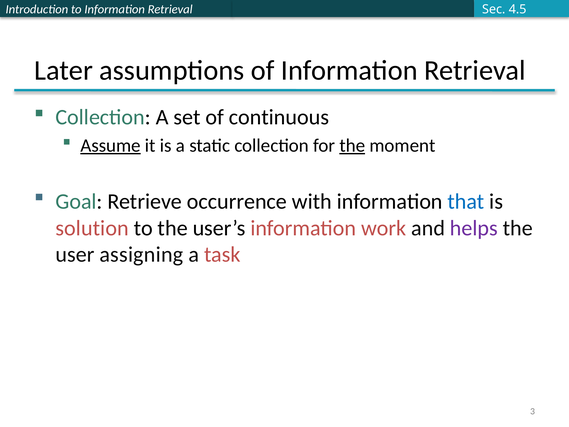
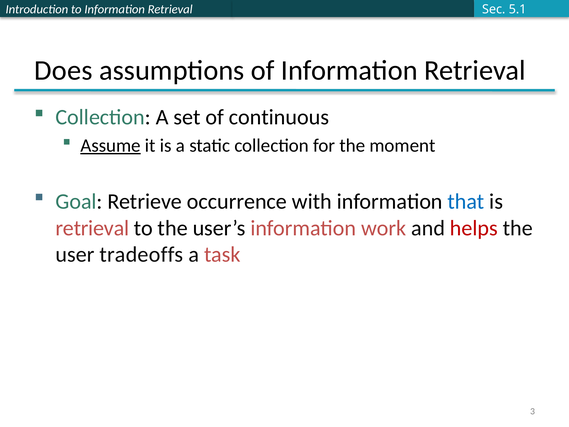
4.5: 4.5 -> 5.1 (518, 9)
Later: Later -> Does (63, 70)
the underline: present -> none (352, 145)
solution: solution -> retrieval (92, 228)
helps colour: purple -> red (474, 228)
assigning: assigning -> tradeoffs (141, 254)
